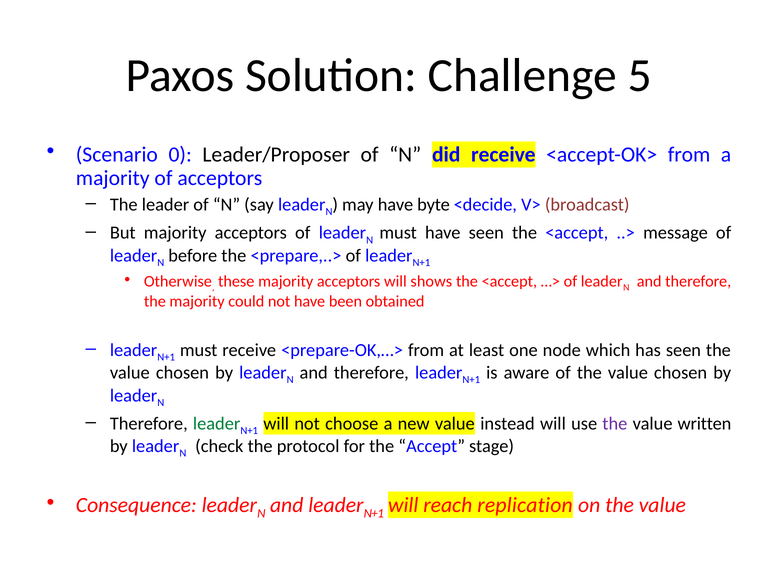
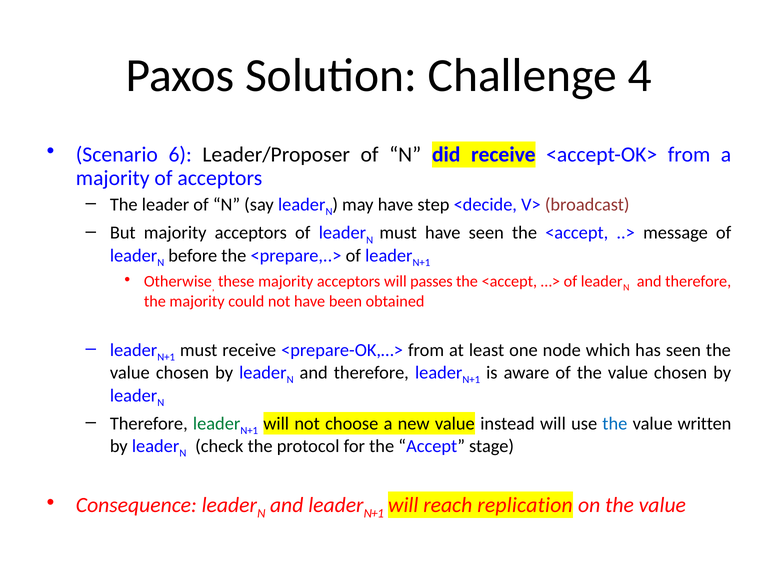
5: 5 -> 4 (640, 75)
0: 0 -> 6 (180, 155)
byte: byte -> step (433, 204)
shows: shows -> passes (431, 281)
the colour: purple -> blue (615, 423)
